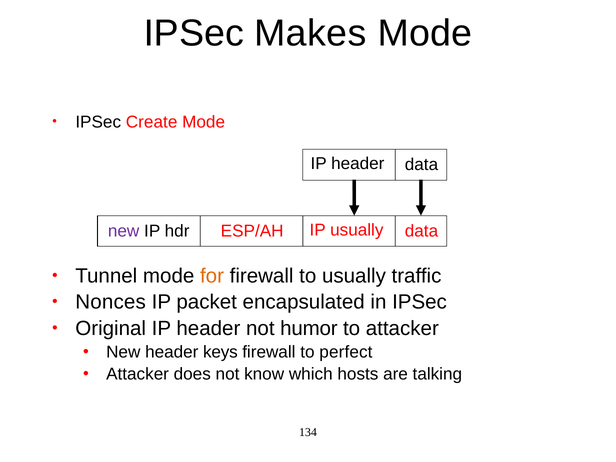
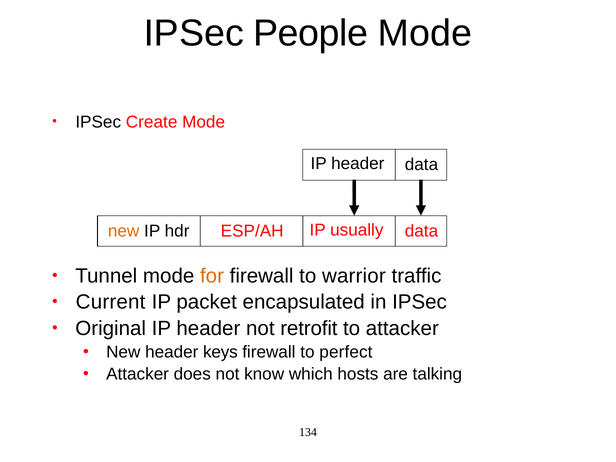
Makes: Makes -> People (311, 33)
new colour: purple -> orange (124, 231)
to usually: usually -> warrior (354, 276)
Nonces: Nonces -> Current (111, 302)
humor: humor -> retrofit (309, 328)
